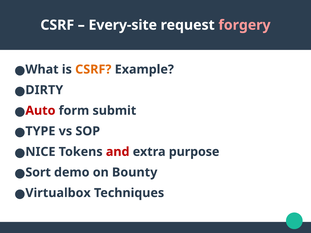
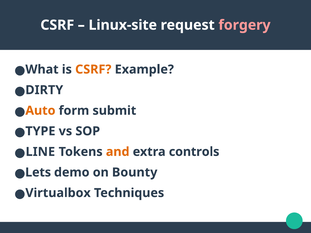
Every-site: Every-site -> Linux-site (123, 25)
Auto colour: red -> orange (40, 111)
NICE: NICE -> LINE (40, 152)
and colour: red -> orange (118, 152)
purpose: purpose -> controls (194, 152)
Sort: Sort -> Lets (38, 172)
